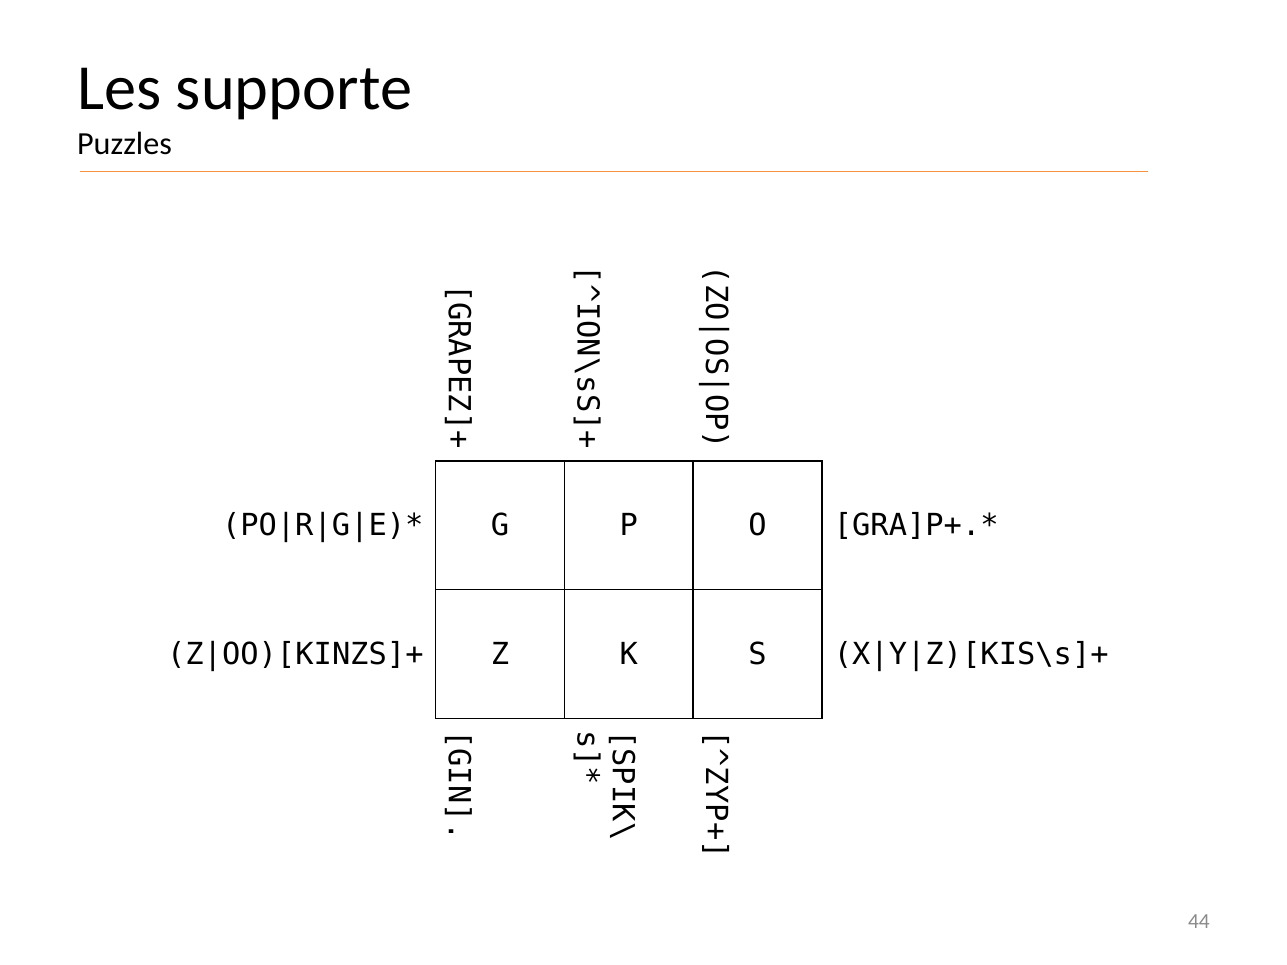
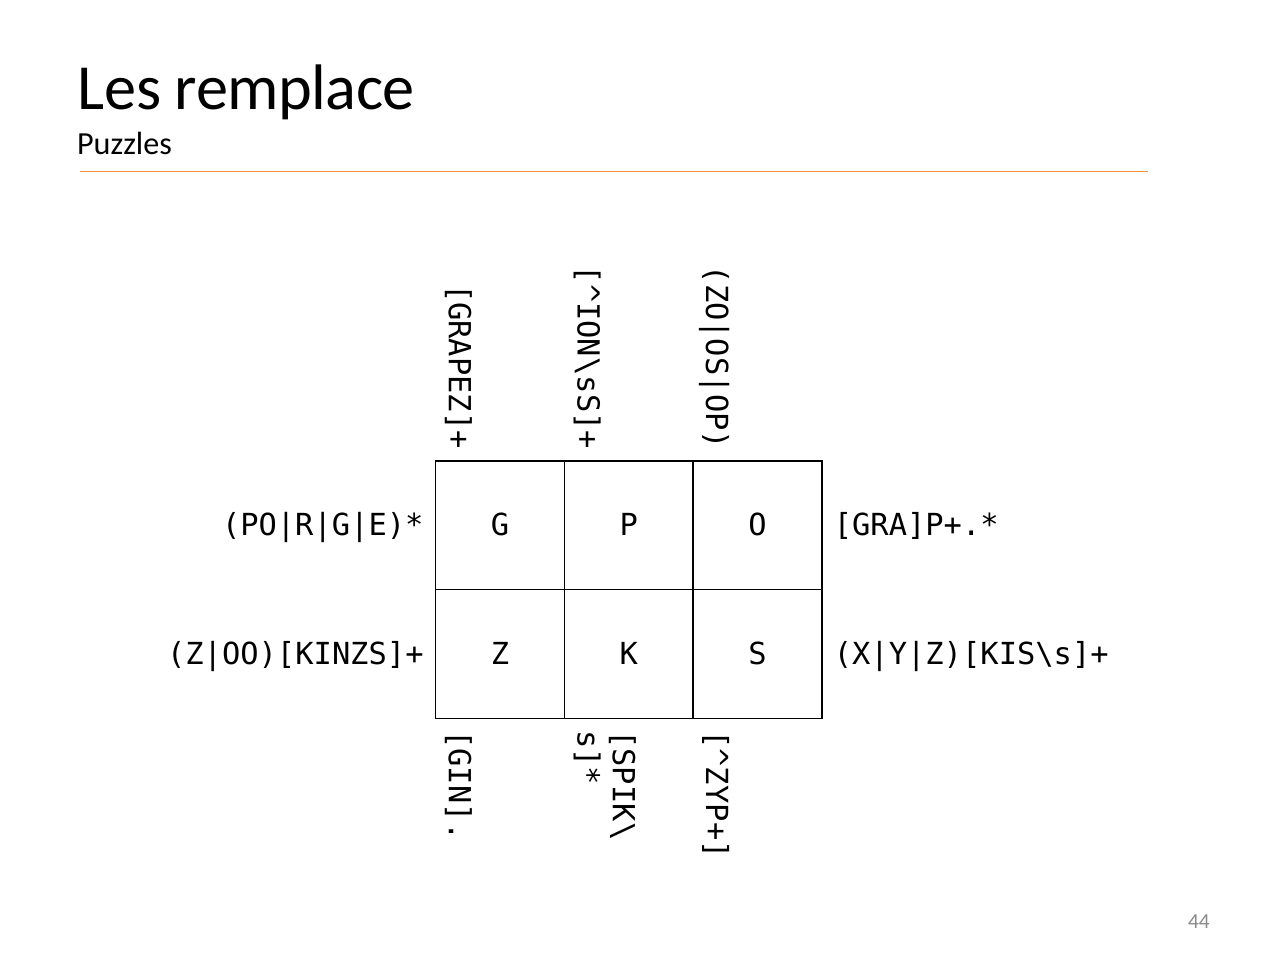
supporte: supporte -> remplace (295, 88)
